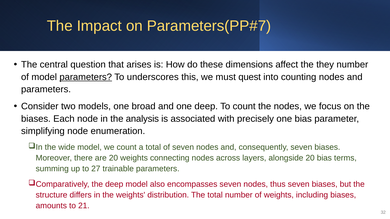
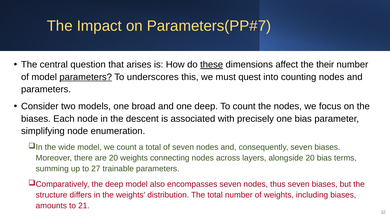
these underline: none -> present (212, 65)
they: they -> their (325, 65)
analysis: analysis -> descent (142, 119)
